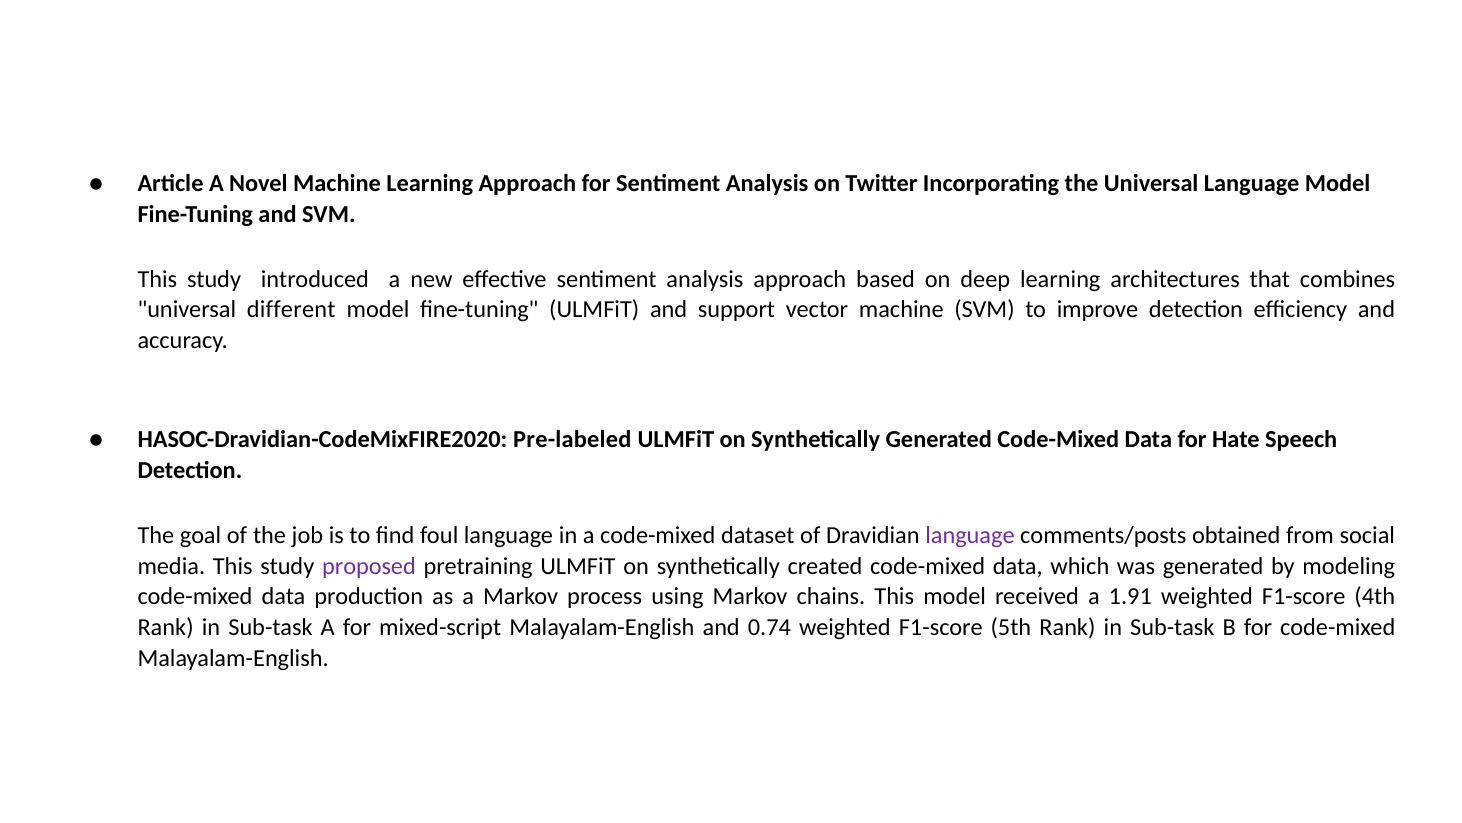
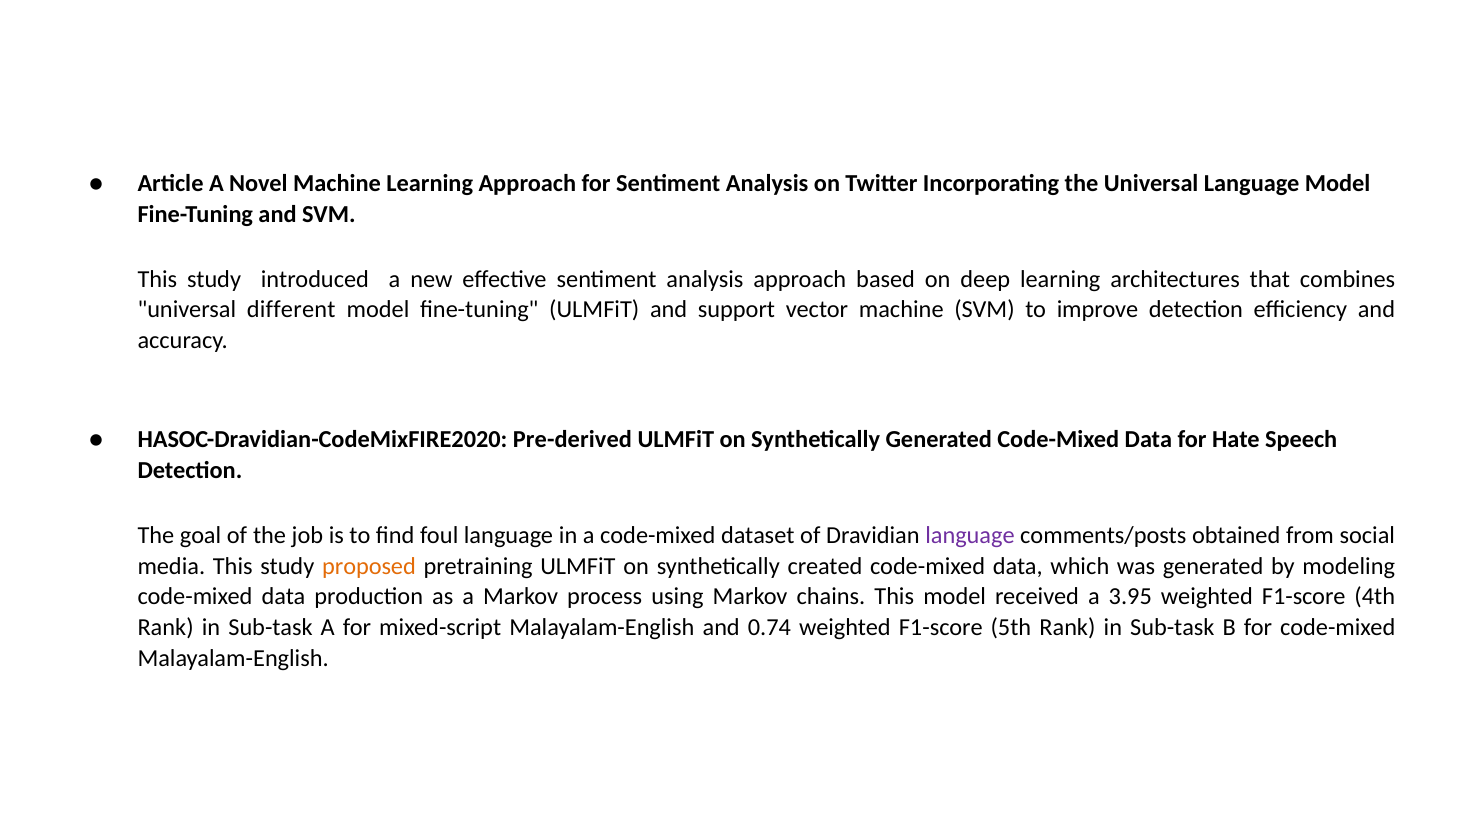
Pre-labeled: Pre-labeled -> Pre-derived (572, 439)
proposed colour: purple -> orange (369, 566)
1.91: 1.91 -> 3.95 (1130, 596)
